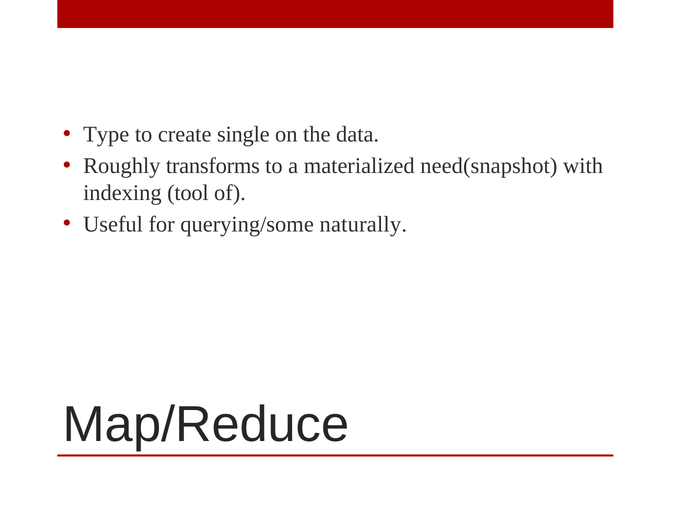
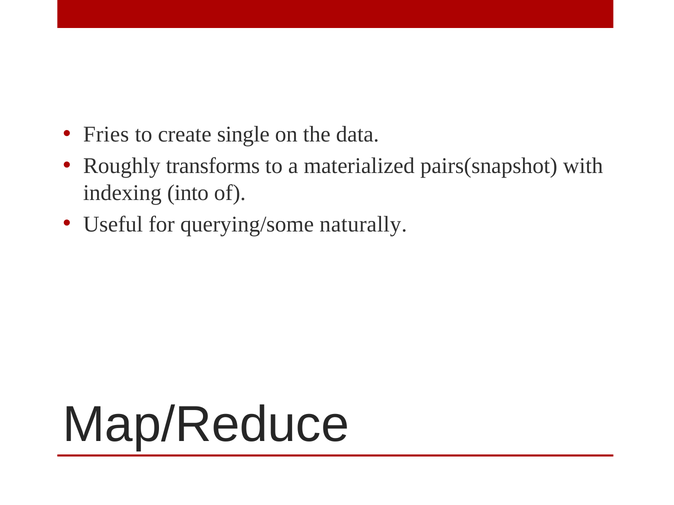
Type: Type -> Fries (106, 135)
need(snapshot: need(snapshot -> pairs(snapshot (489, 166)
tool: tool -> into (188, 193)
